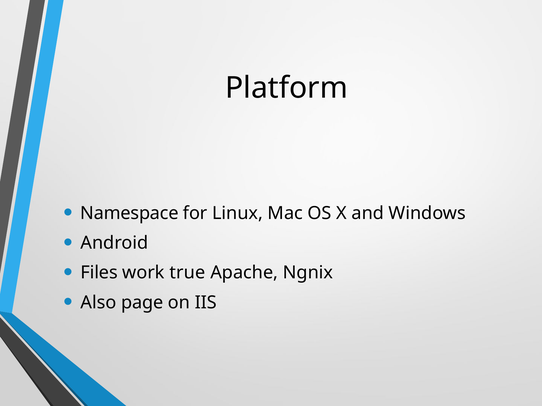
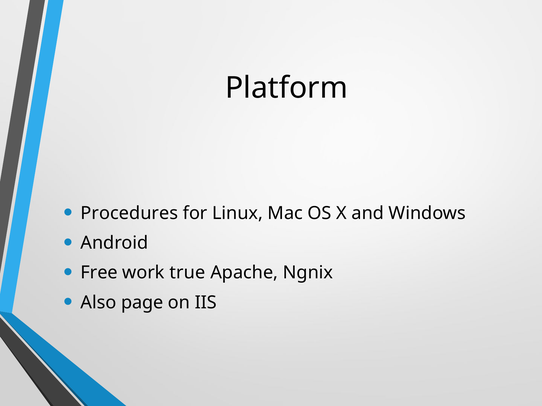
Namespace: Namespace -> Procedures (129, 213)
Files: Files -> Free (99, 273)
